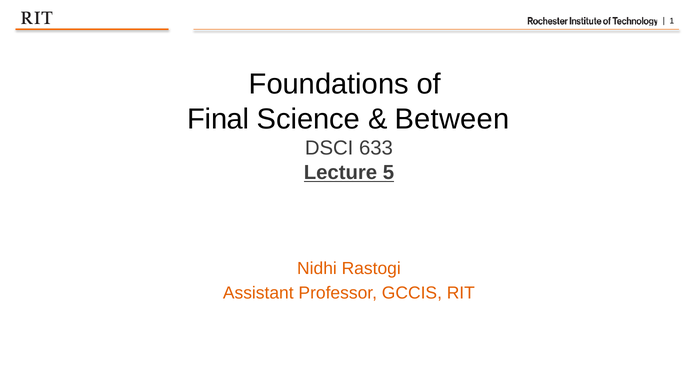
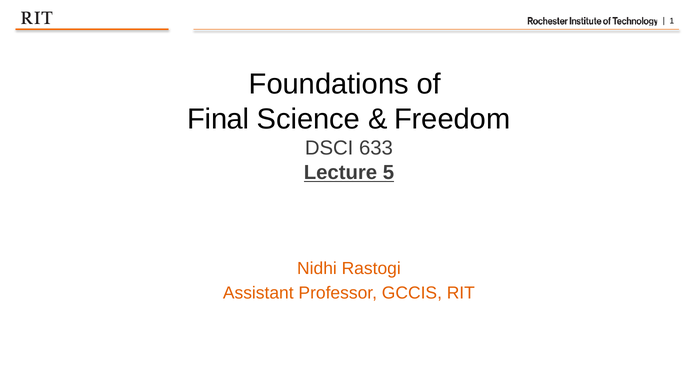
Between: Between -> Freedom (452, 119)
